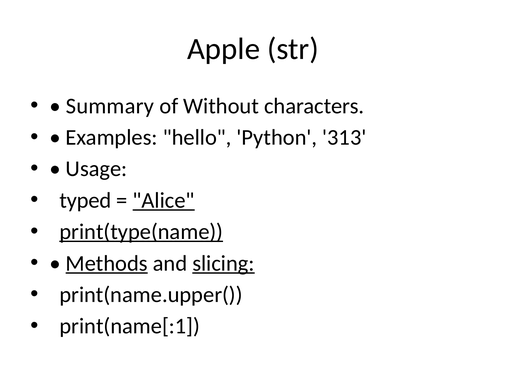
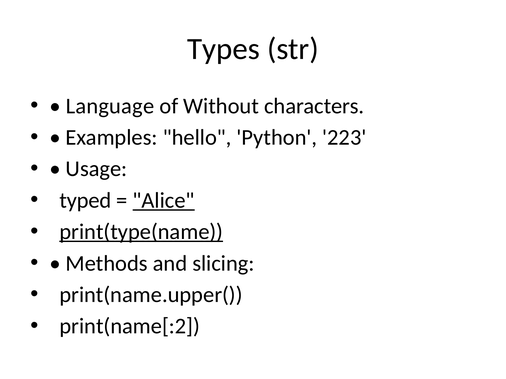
Apple: Apple -> Types (224, 49)
Summary: Summary -> Language (110, 106)
313: 313 -> 223 (344, 138)
Methods underline: present -> none (107, 264)
slicing underline: present -> none (223, 264)
print(name[:1: print(name[:1 -> print(name[:2 (130, 327)
